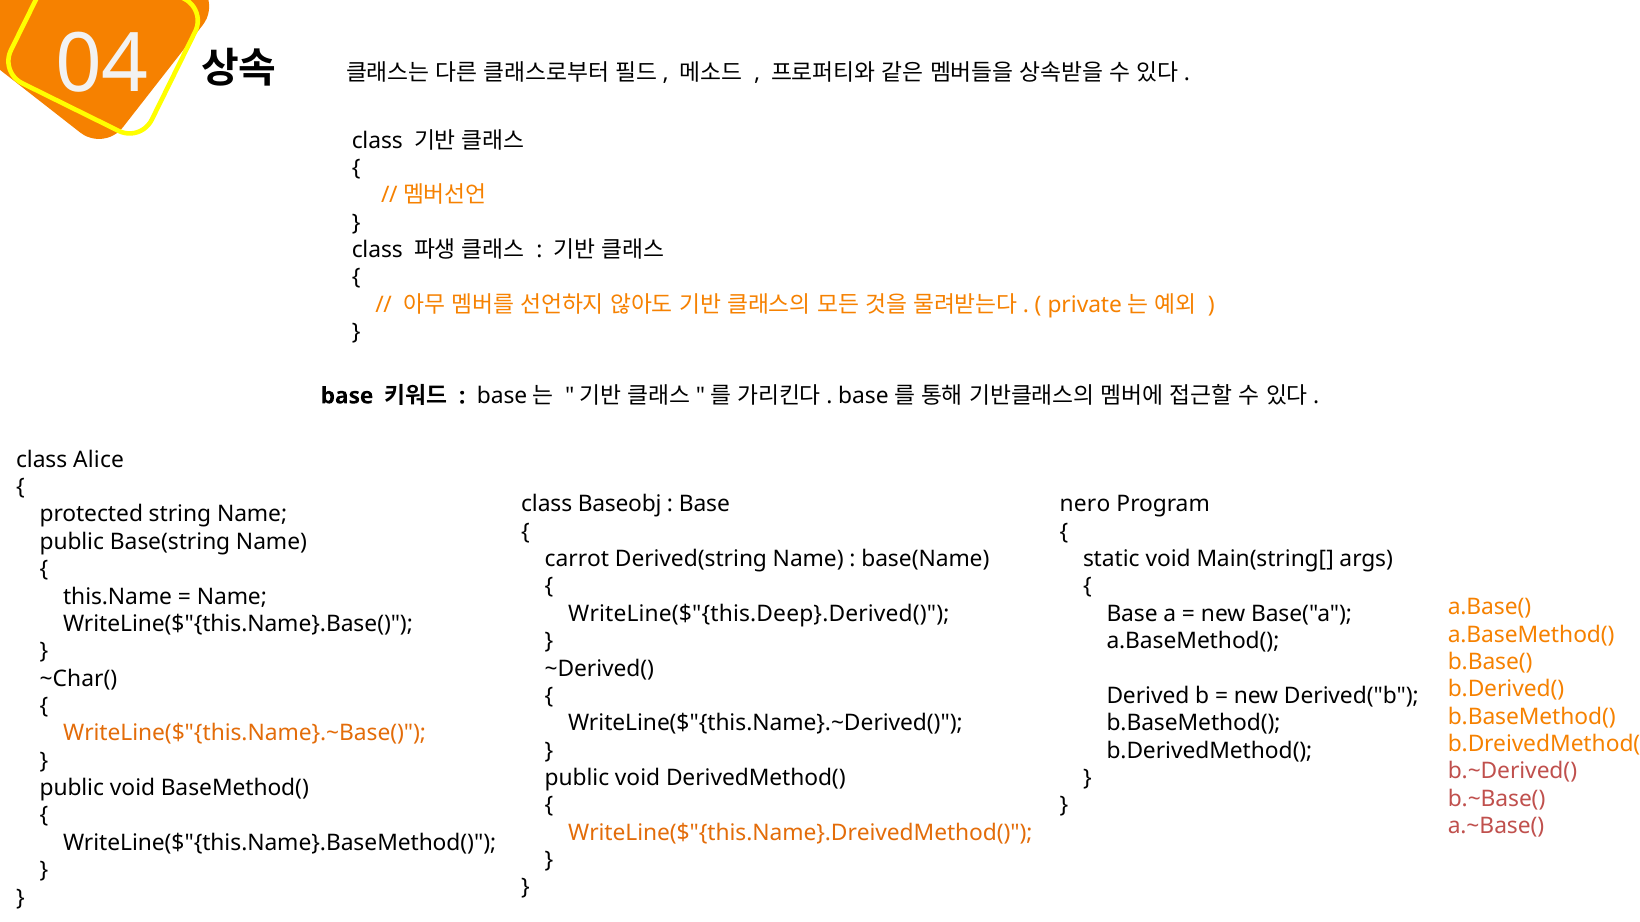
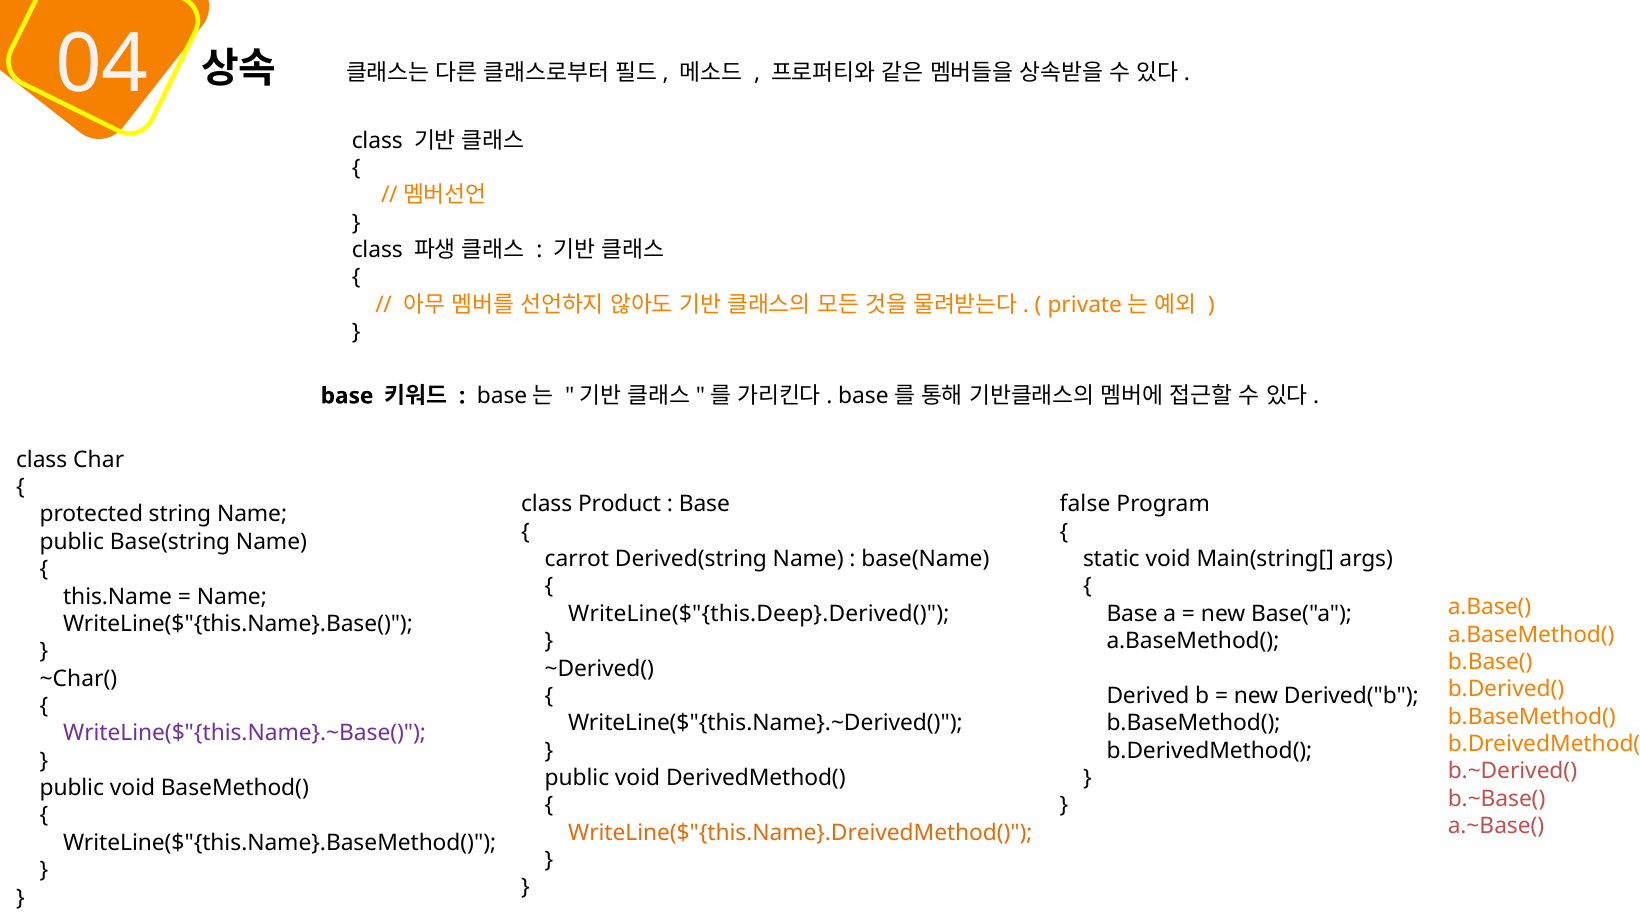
Alice: Alice -> Char (99, 460)
Baseobj: Baseobj -> Product (620, 505)
nero: nero -> false (1085, 505)
WriteLine($"{this.Name}.~Base( colour: orange -> purple (245, 734)
